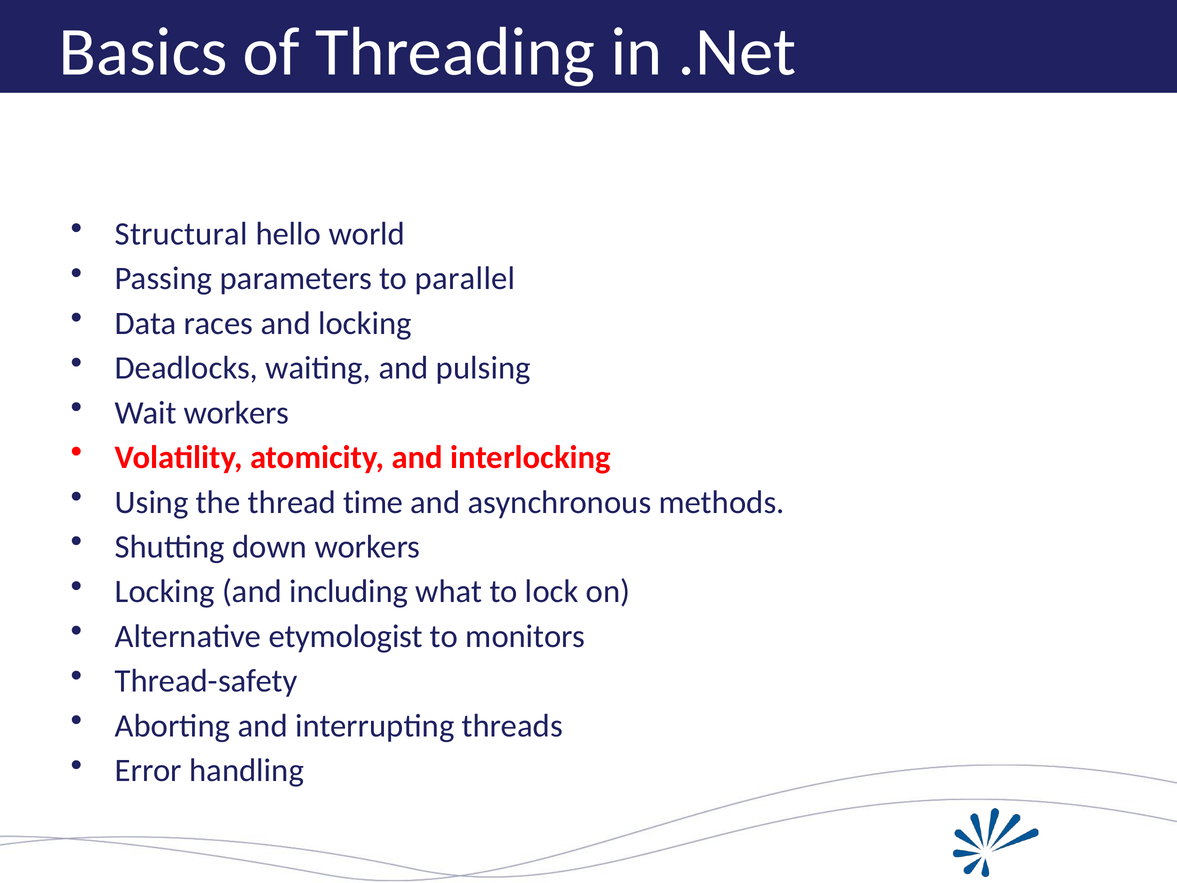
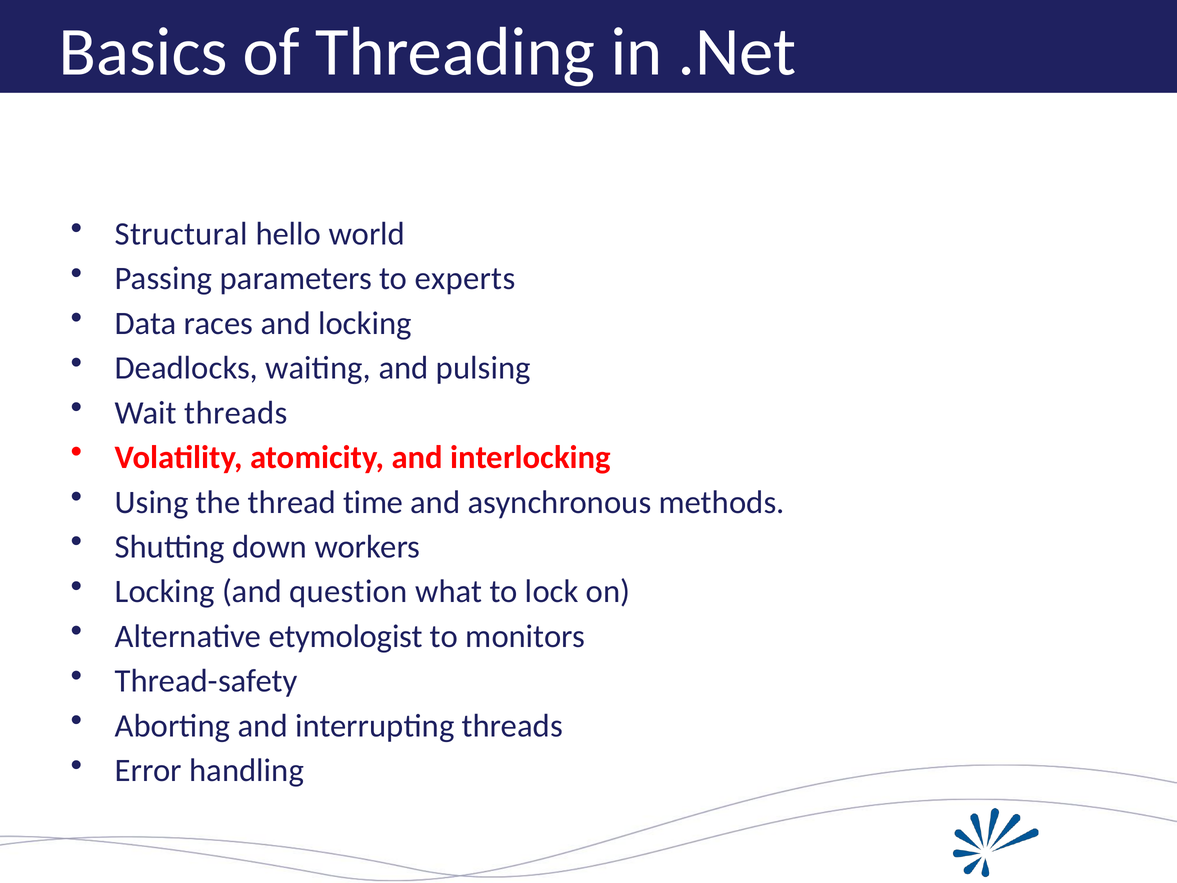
parallel: parallel -> experts (465, 278)
Wait workers: workers -> threads (236, 413)
including: including -> question (348, 592)
